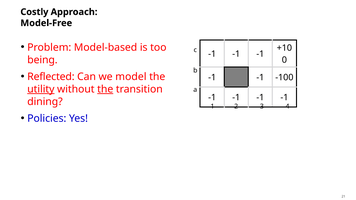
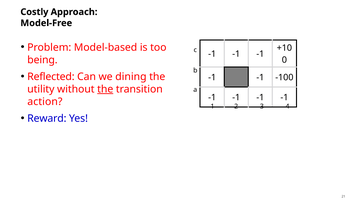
model: model -> dining (131, 77)
utility underline: present -> none (41, 89)
dining: dining -> action (45, 102)
Policies: Policies -> Reward (47, 119)
